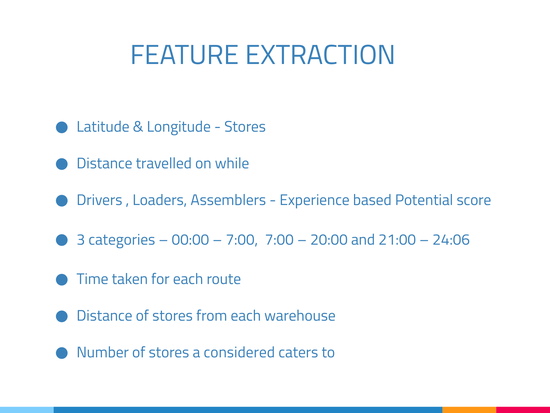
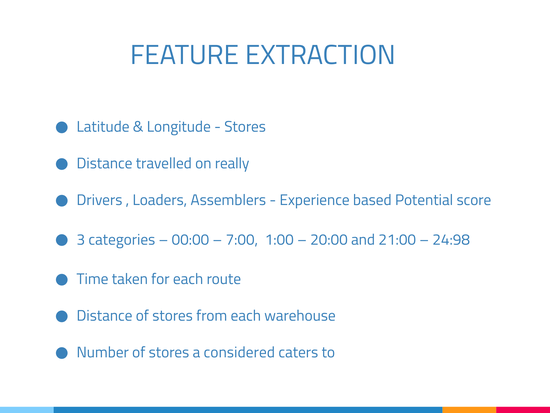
while: while -> really (232, 163)
7:00 7:00: 7:00 -> 1:00 (279, 239)
24:06: 24:06 -> 24:98 (451, 239)
